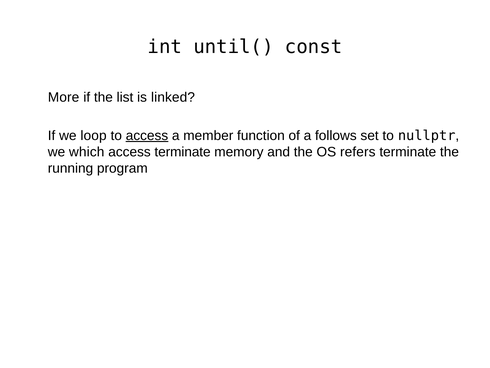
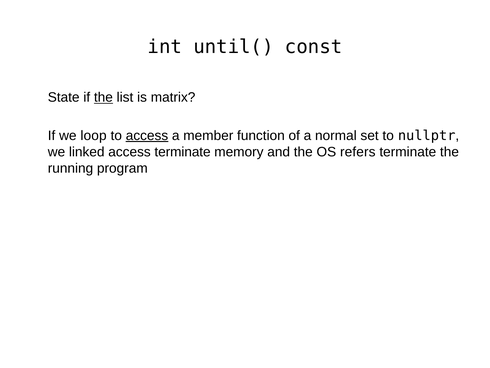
More: More -> State (64, 97)
the underline: none -> present (103, 97)
linked: linked -> matrix (173, 97)
follows: follows -> normal (336, 135)
which: which -> linked (87, 152)
